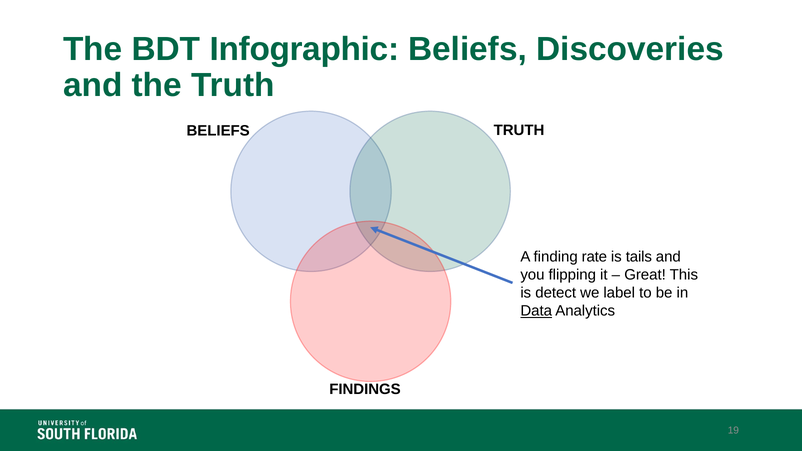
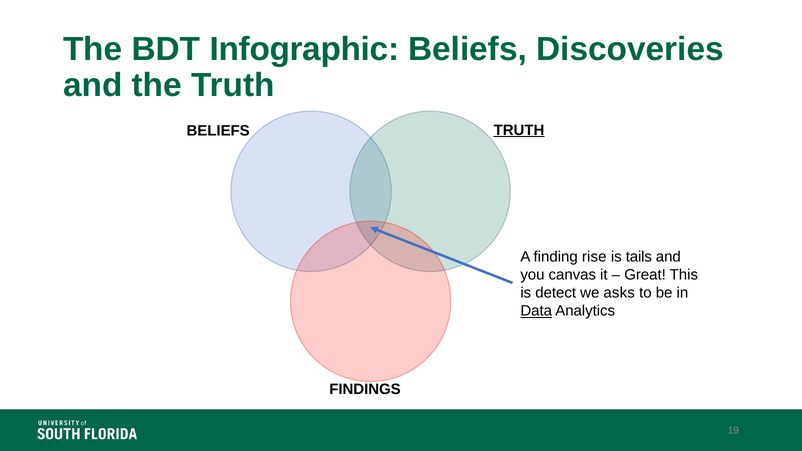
TRUTH underline: none -> present (519, 130)
rate: rate -> rise (594, 257)
flipping: flipping -> canvas (572, 275)
label: label -> asks (619, 293)
